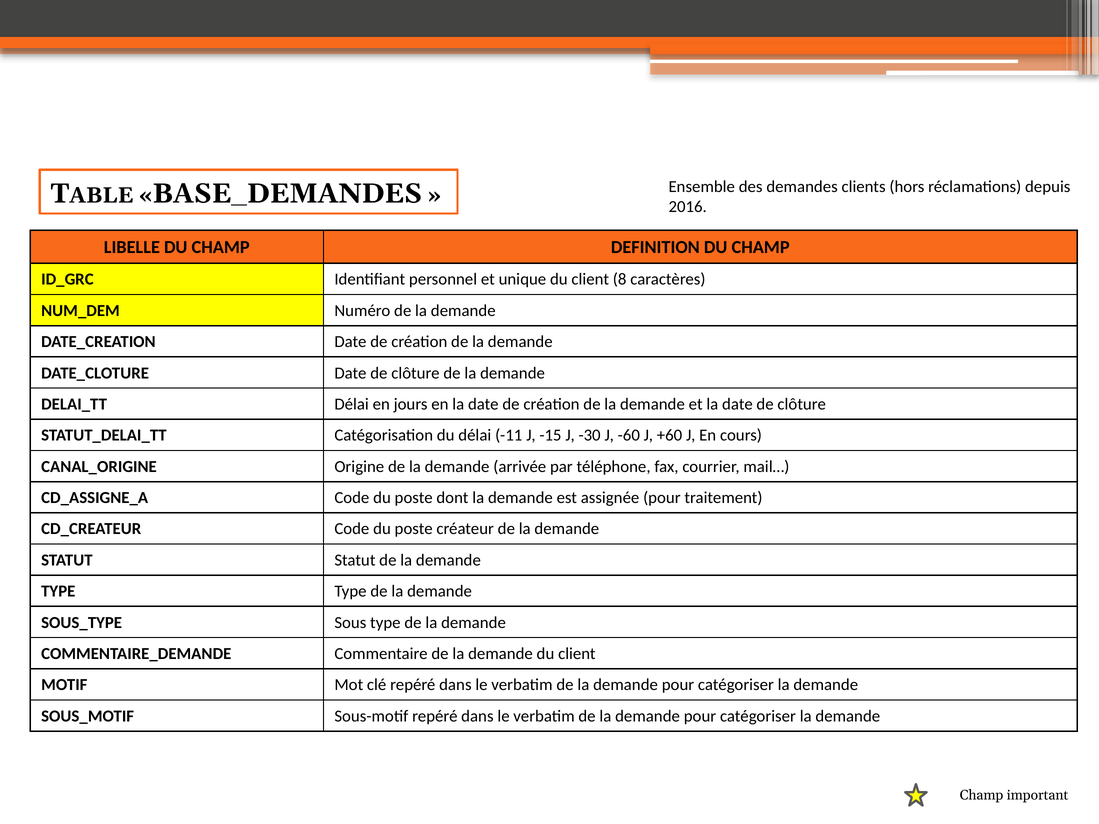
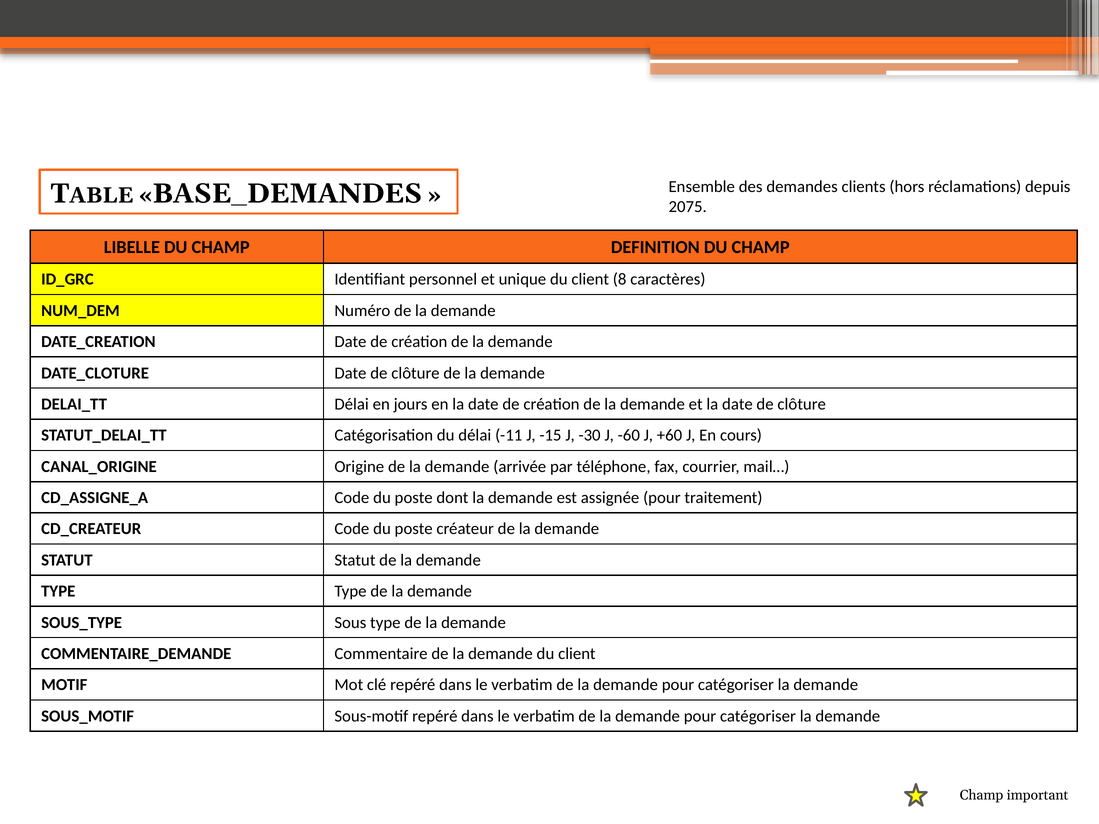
2016: 2016 -> 2075 (688, 207)
